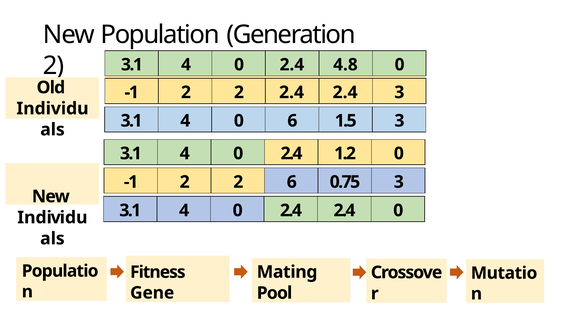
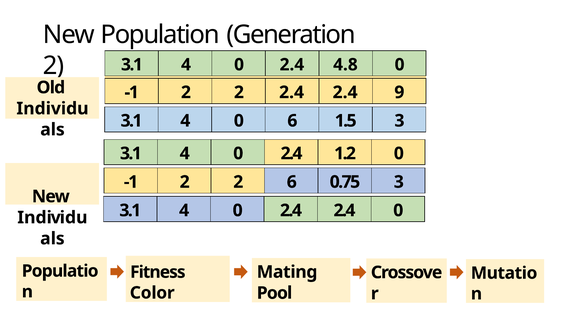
2.4 3: 3 -> 9 (399, 92)
Gene: Gene -> Color (152, 293)
